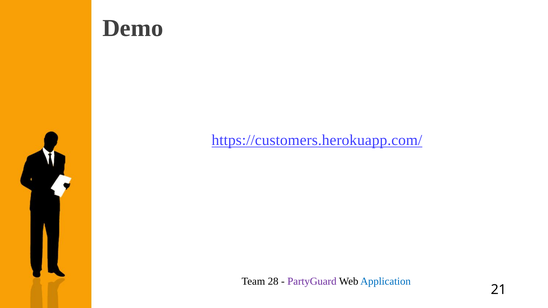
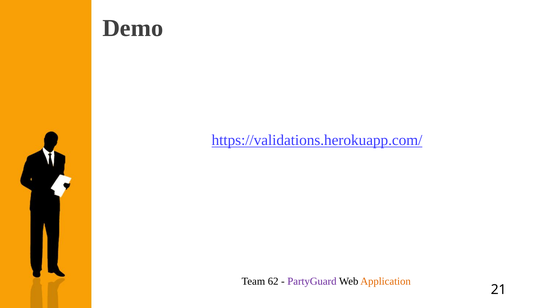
https://customers.herokuapp.com/: https://customers.herokuapp.com/ -> https://validations.herokuapp.com/ (317, 140)
28: 28 -> 62 (273, 282)
Application colour: blue -> orange (386, 282)
